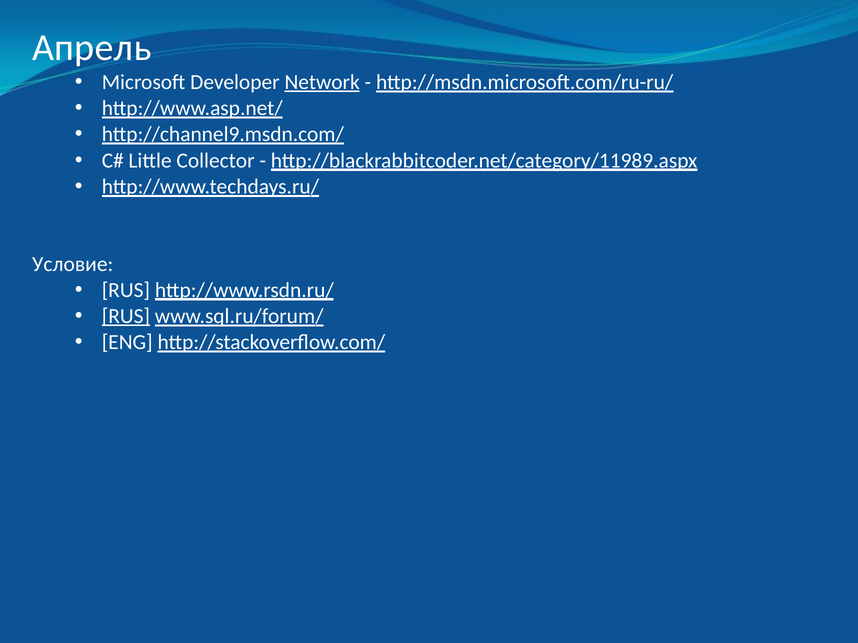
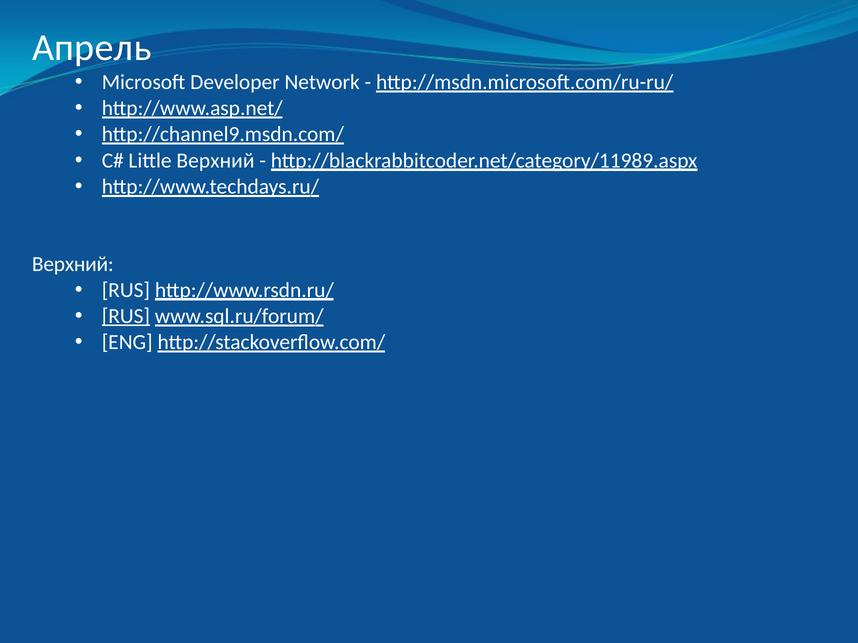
Network underline: present -> none (322, 82)
Little Collector: Collector -> Верхний (215, 161)
Условие: Условие -> Верхний (73, 264)
